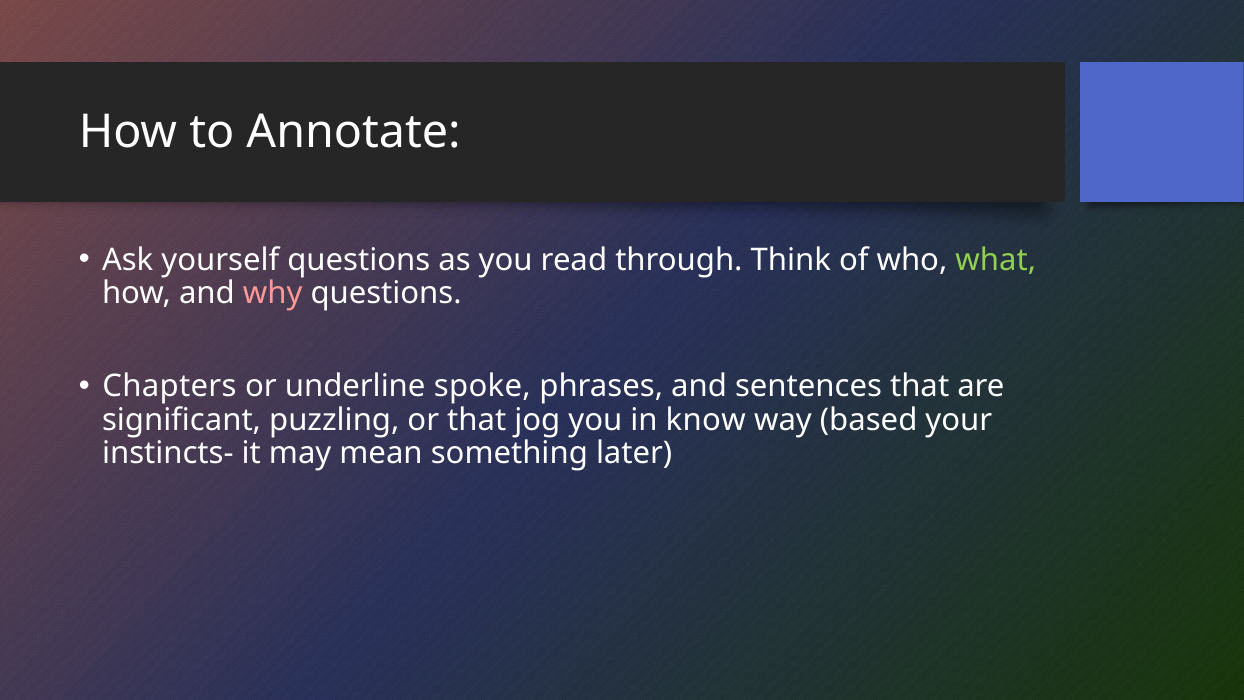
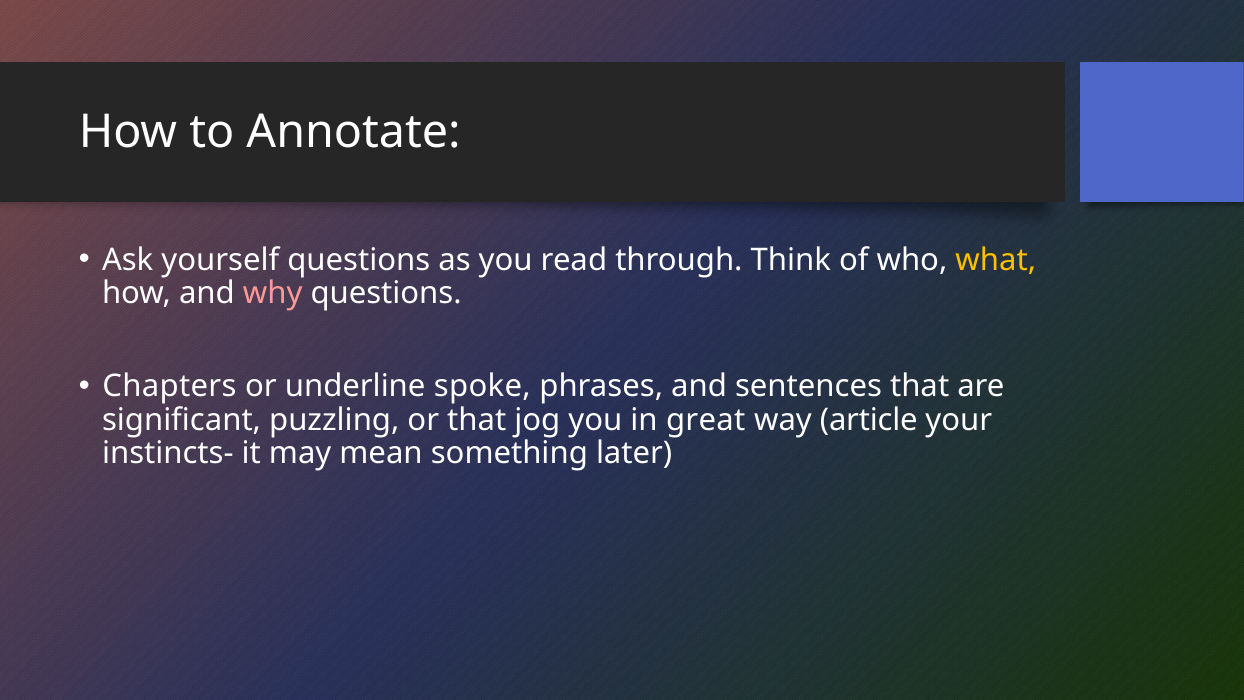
what colour: light green -> yellow (996, 260)
know: know -> great (706, 420)
based: based -> article (869, 420)
